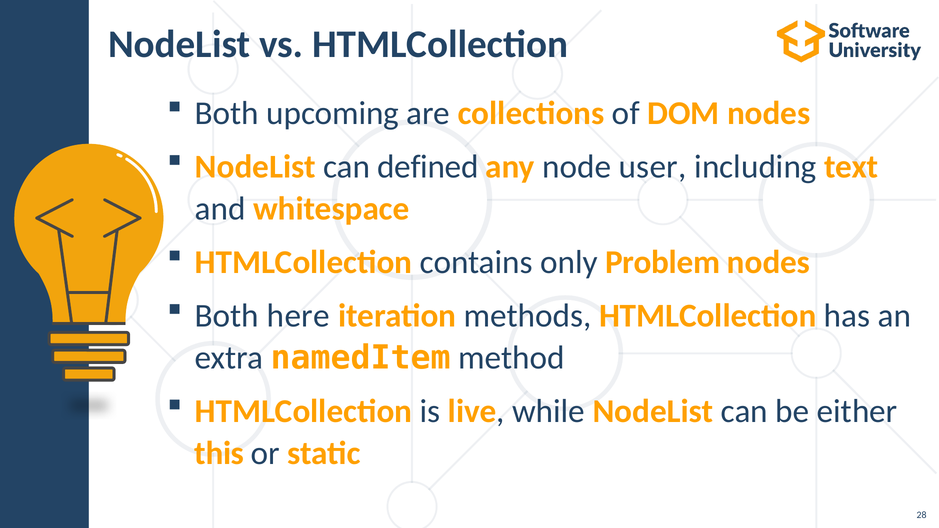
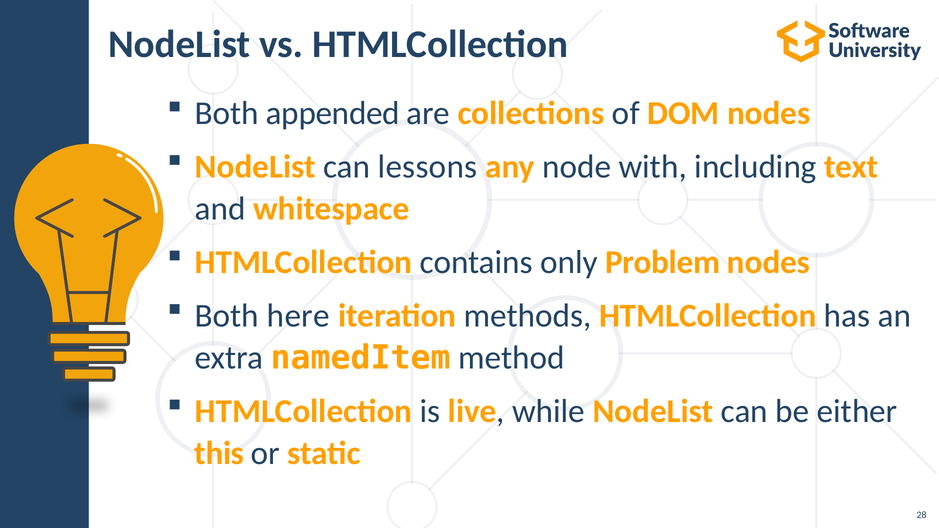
upcoming: upcoming -> appended (333, 113)
defined: defined -> lessons (428, 167)
user: user -> with (653, 167)
